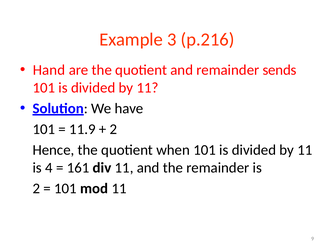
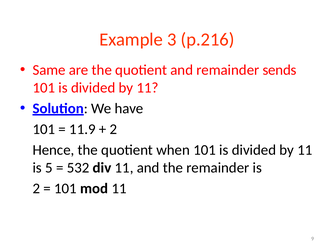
Hand: Hand -> Same (49, 70)
4: 4 -> 5 (49, 168)
161: 161 -> 532 (78, 168)
